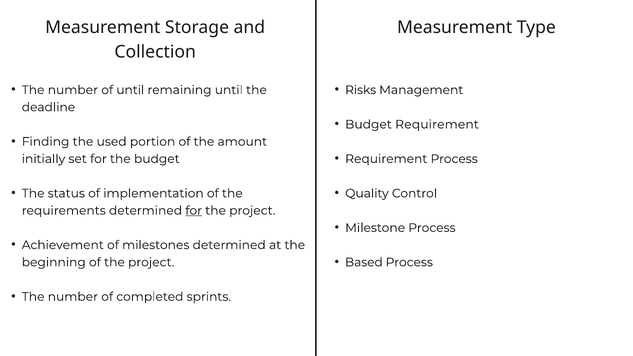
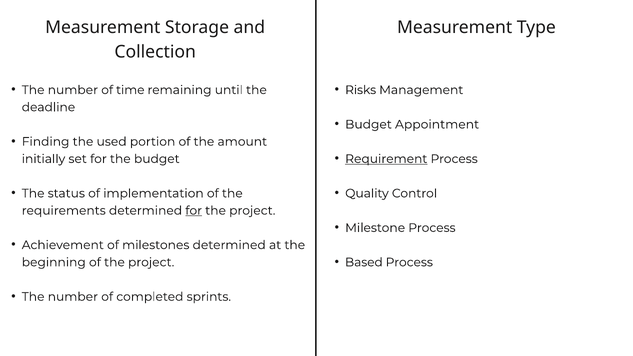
of until: until -> time (130, 90)
Budget Requirement: Requirement -> Appointment (437, 124)
Requirement underline: none -> present (386, 159)
